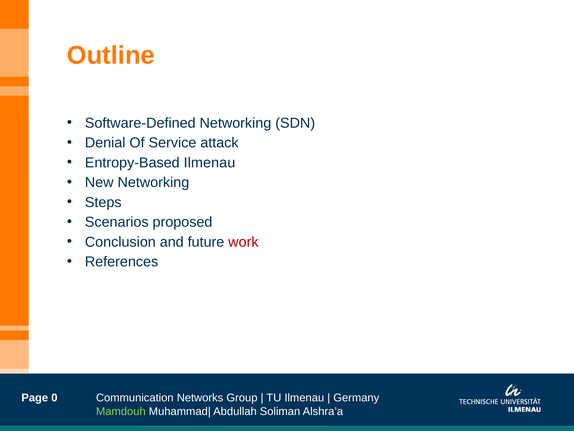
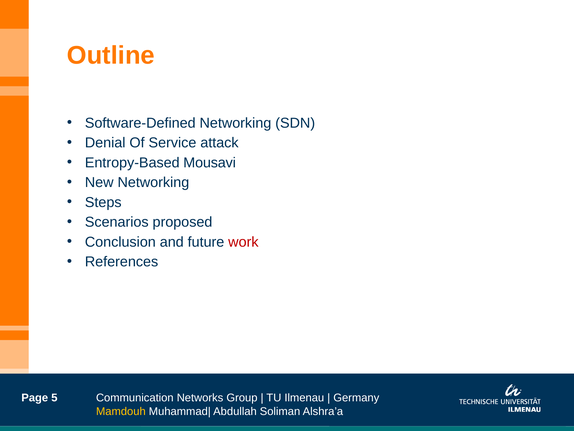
Entropy-Based Ilmenau: Ilmenau -> Mousavi (210, 162)
0: 0 -> 5 (54, 397)
Mamdouh colour: light green -> yellow (121, 411)
